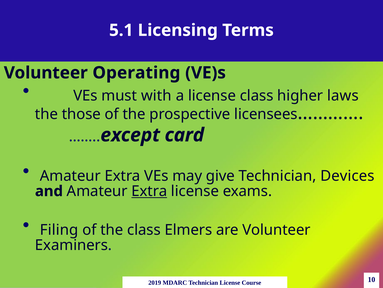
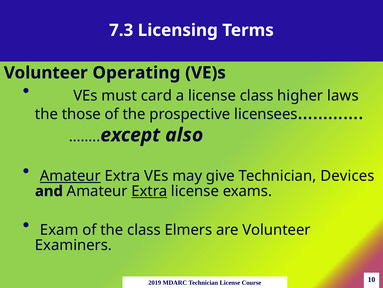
5.1: 5.1 -> 7.3 (121, 30)
with: with -> card (156, 96)
card: card -> also (184, 135)
Amateur underline: none -> present (70, 176)
Filing: Filing -> Exam (59, 229)
